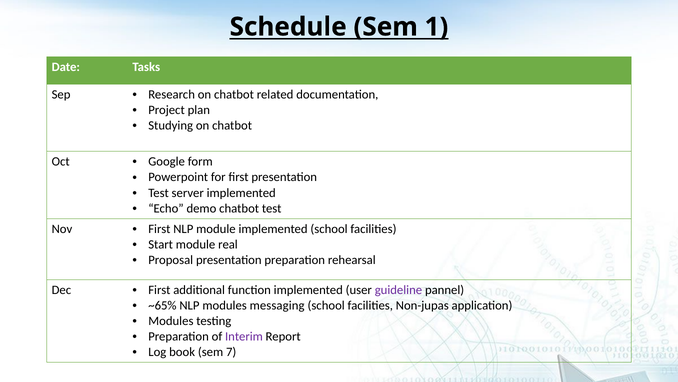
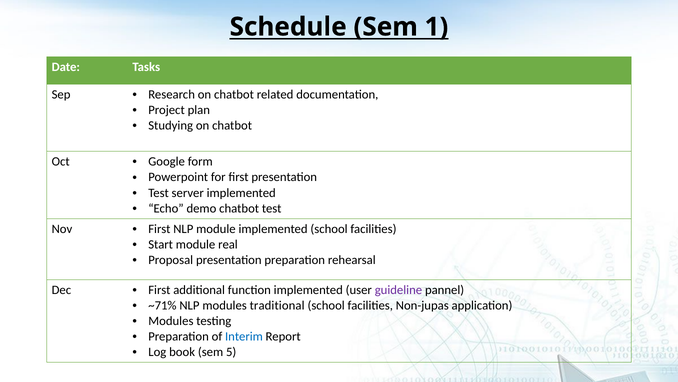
~65%: ~65% -> ~71% (162, 305)
messaging: messaging -> traditional (277, 305)
Interim colour: purple -> blue (244, 336)
7: 7 -> 5 (231, 352)
